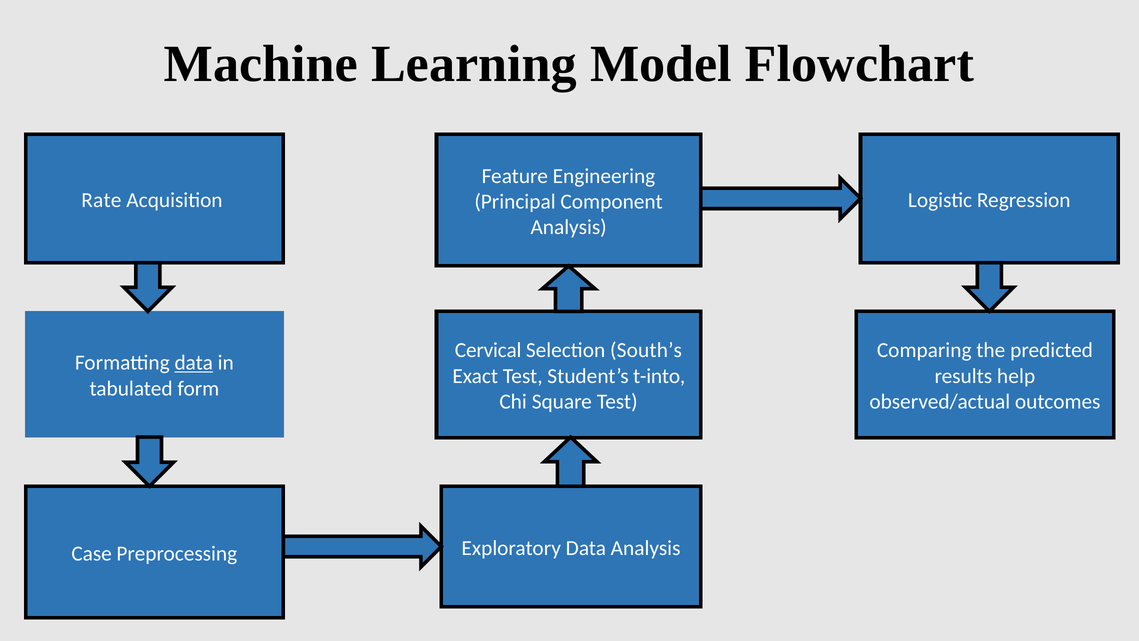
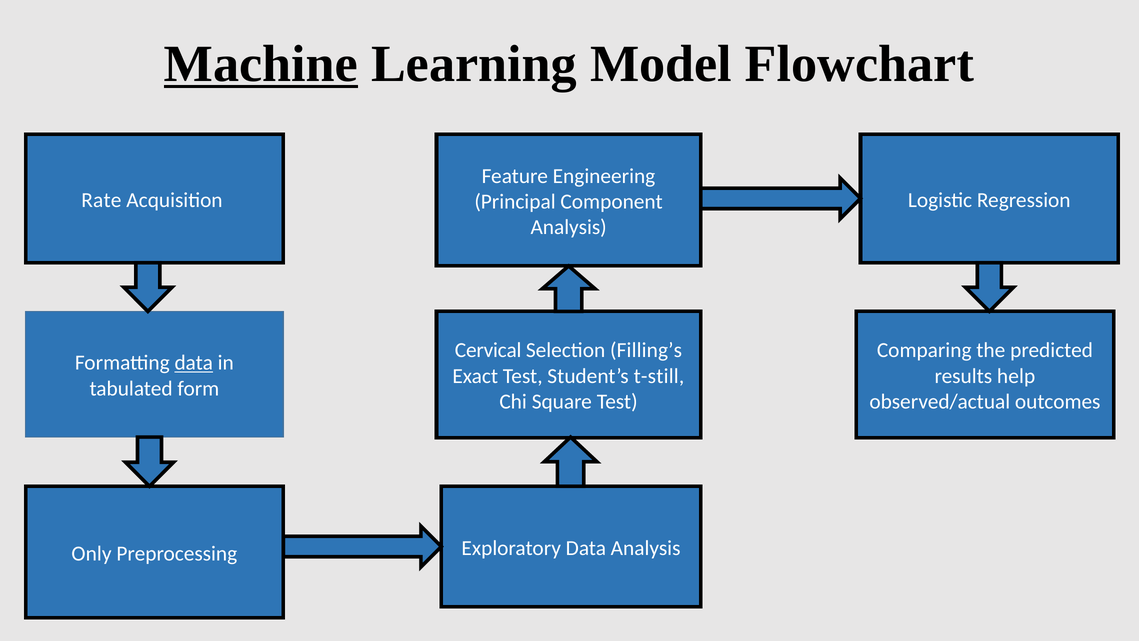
Machine underline: none -> present (261, 64)
South’s: South’s -> Filling’s (646, 350)
t-into: t-into -> t-still (659, 376)
Case: Case -> Only (92, 553)
